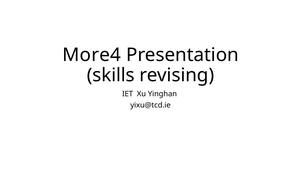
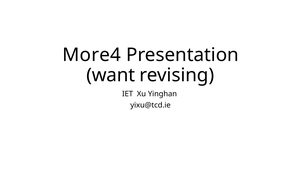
skills: skills -> want (111, 75)
